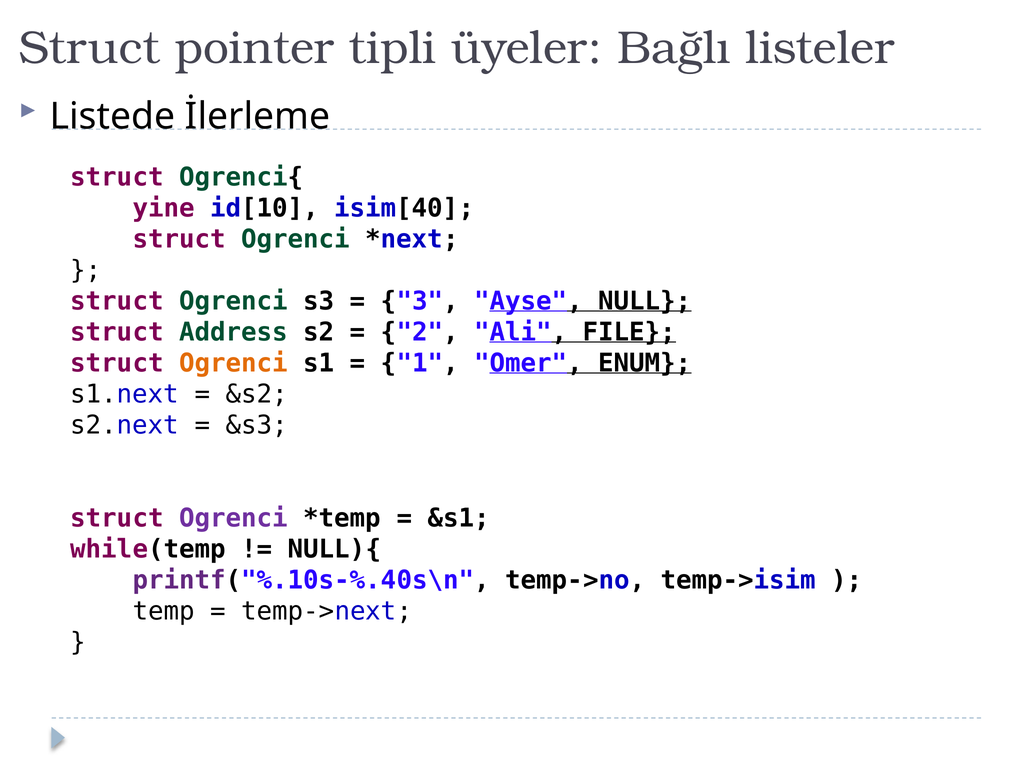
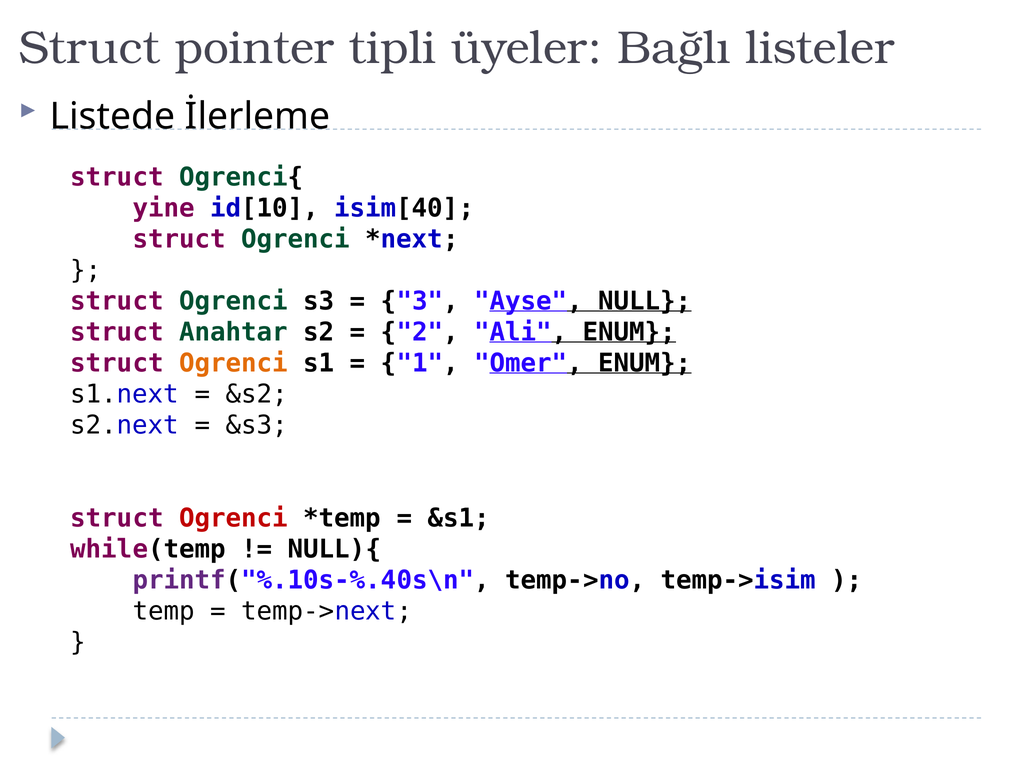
Address: Address -> Anahtar (233, 332)
Ali FILE: FILE -> ENUM (629, 332)
Ogrenci colour: purple -> red (233, 518)
